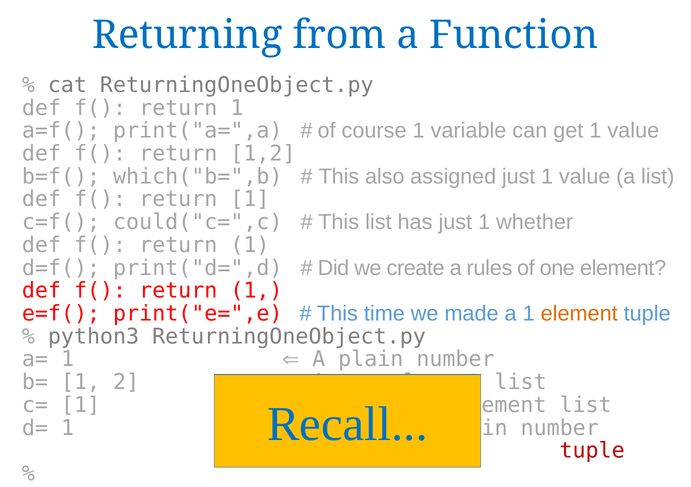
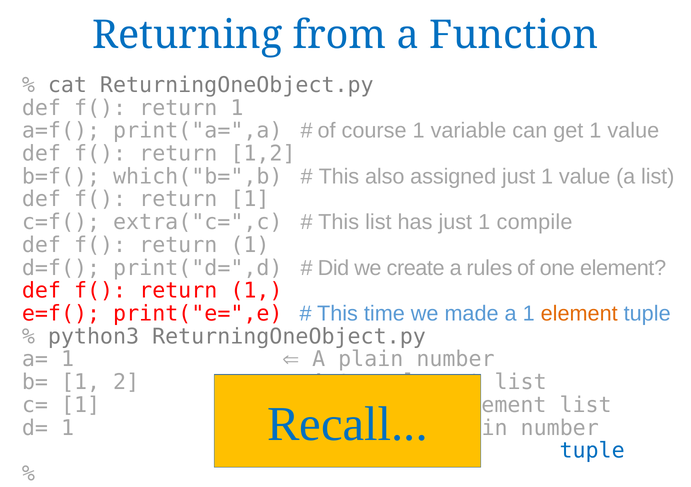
could("c=",c: could("c=",c -> extra("c=",c (198, 222)
whether: whether -> compile (535, 222)
tuple colour: red -> blue (592, 451)
